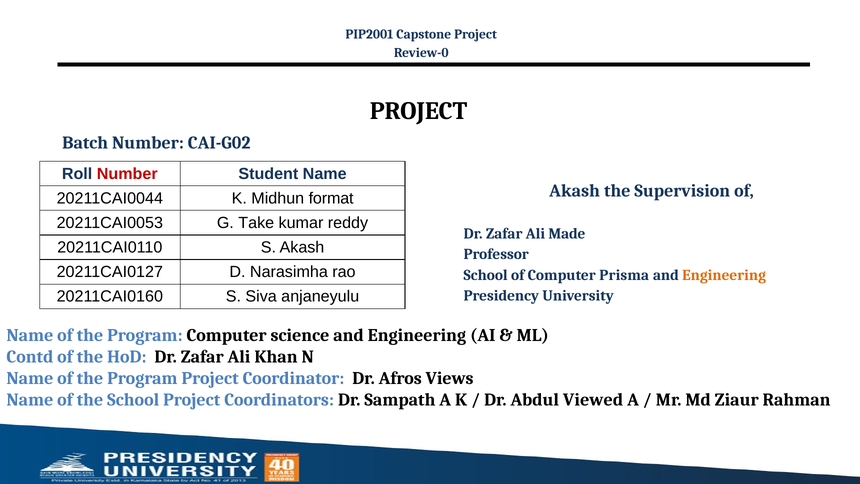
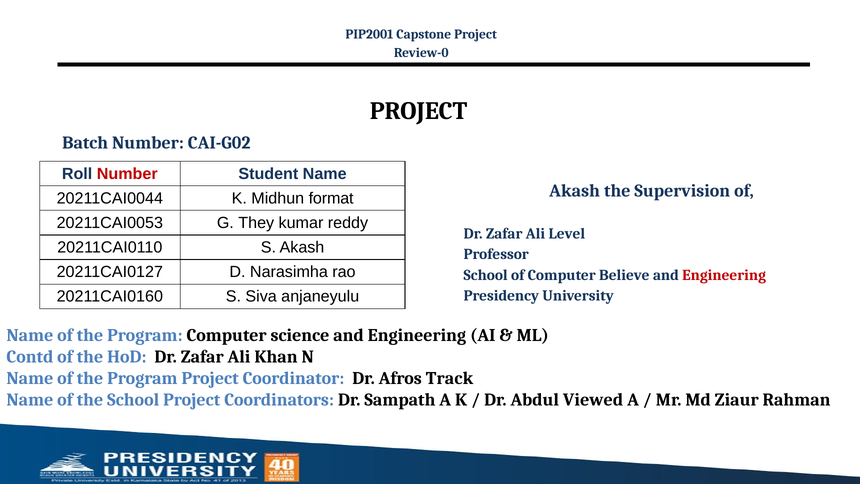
Take: Take -> They (256, 223)
Made: Made -> Level (567, 234)
Prisma: Prisma -> Believe (624, 275)
Engineering colour: orange -> red (724, 275)
Views: Views -> Track (450, 378)
